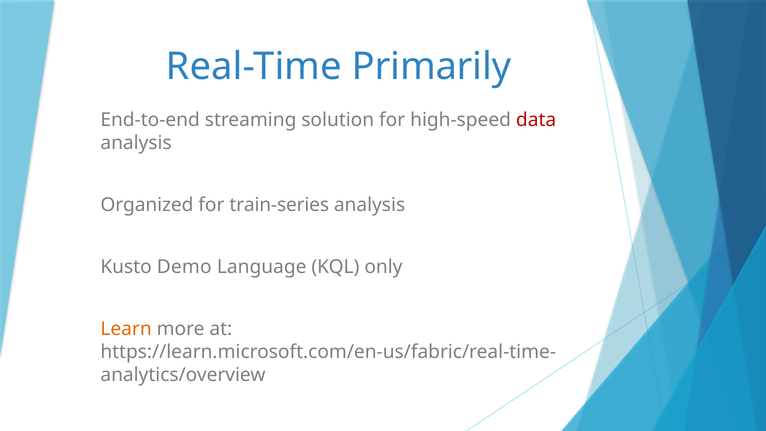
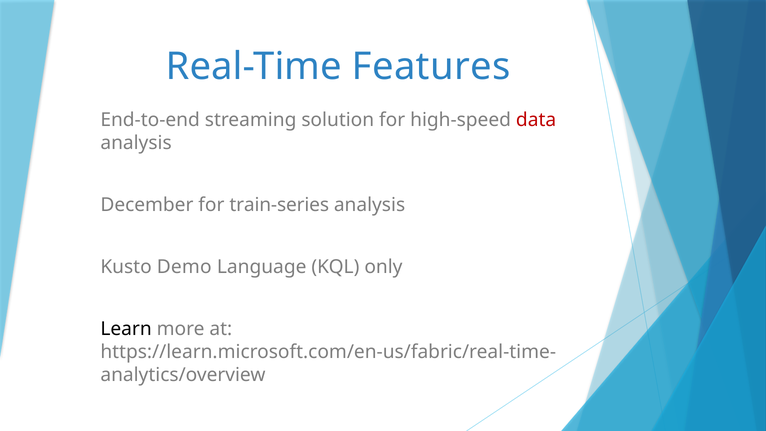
Primarily: Primarily -> Features (431, 66)
Organized: Organized -> December (147, 205)
Learn colour: orange -> black (126, 329)
